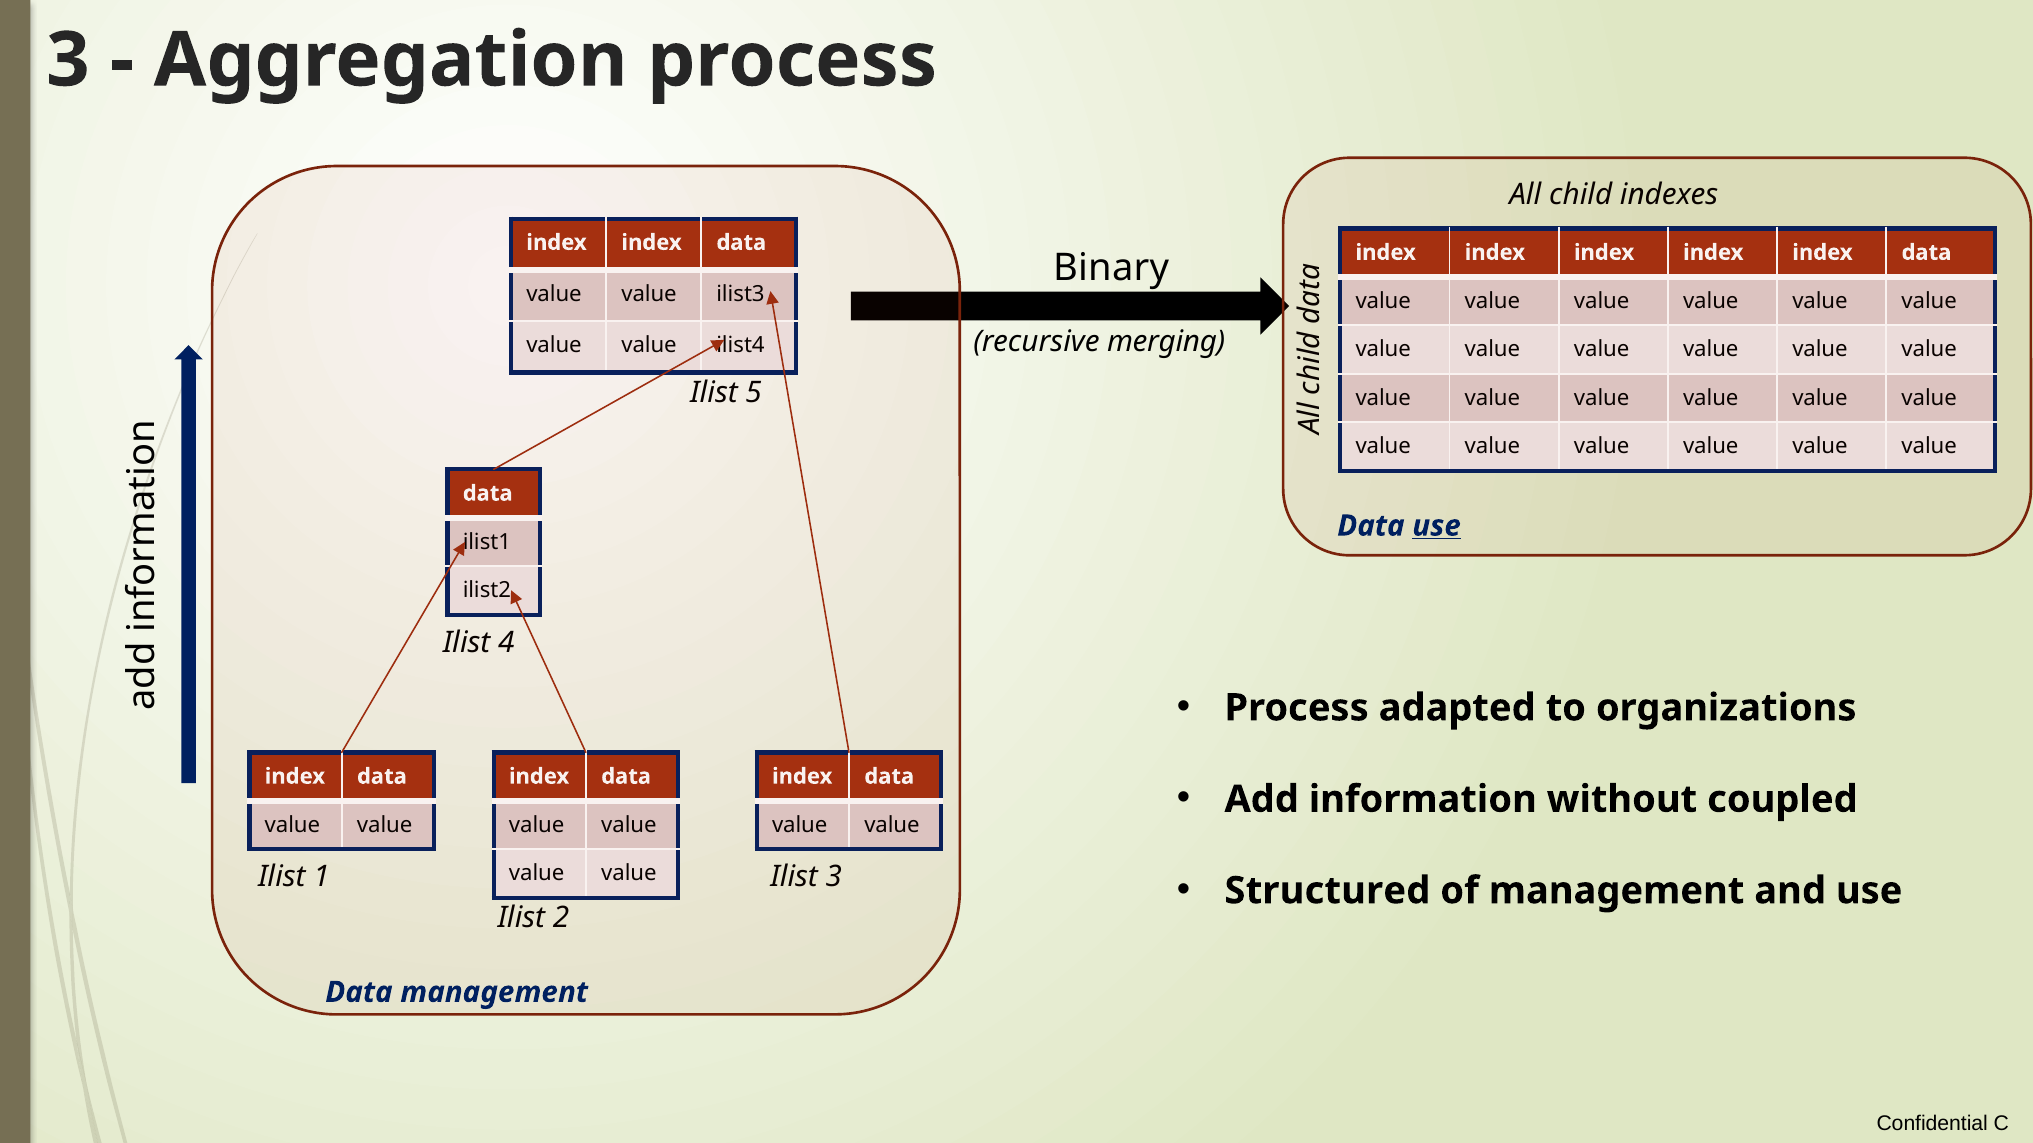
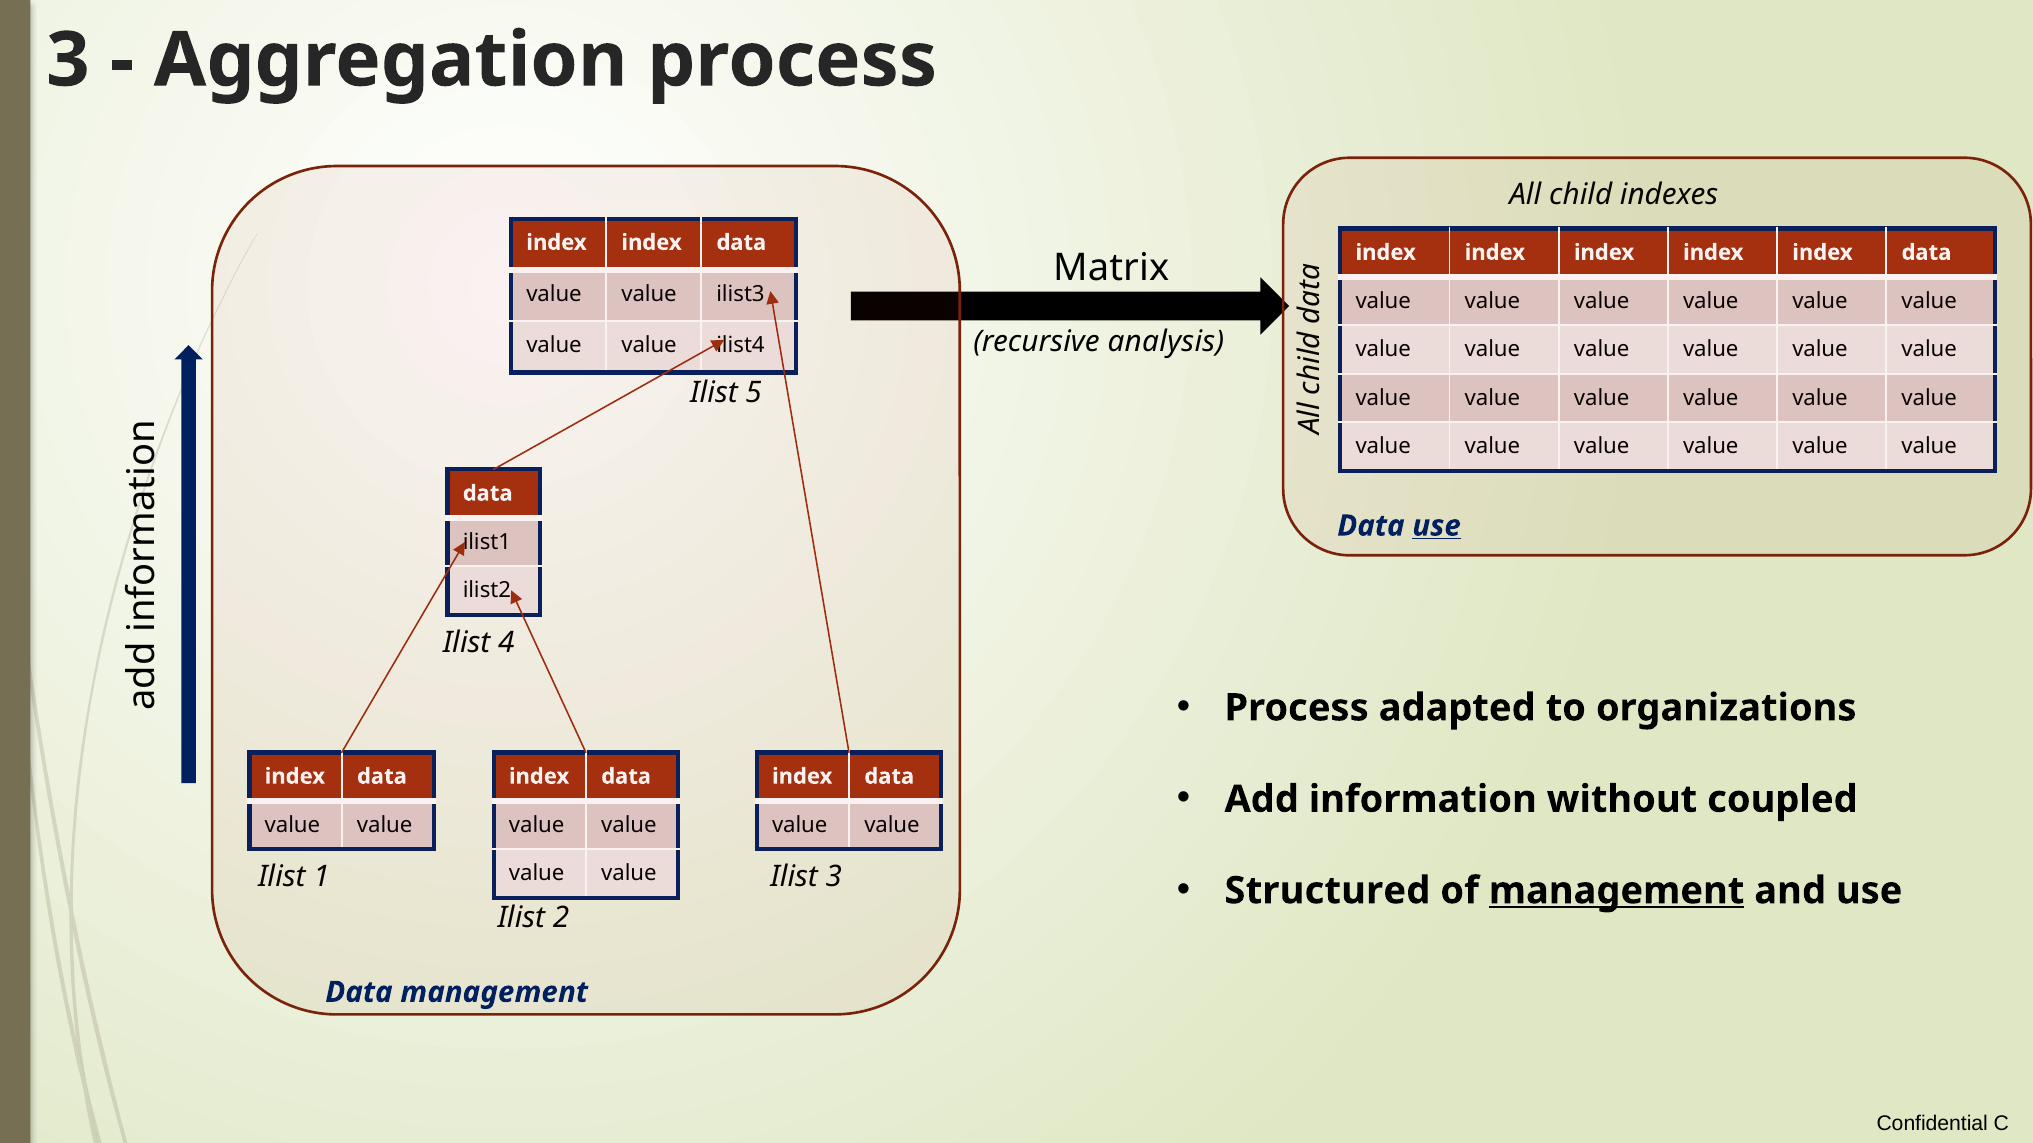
Binary: Binary -> Matrix (1111, 268)
merging: merging -> analysis (1166, 342)
management underline: none -> present (1617, 891)
